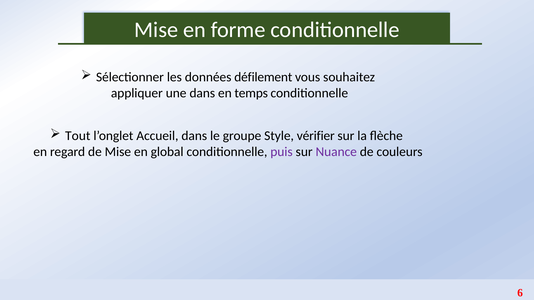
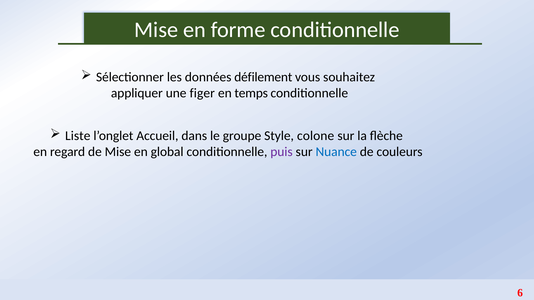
une dans: dans -> figer (202, 93)
Tout: Tout -> Liste (78, 136)
vérifier: vérifier -> colone (316, 136)
Nuance colour: purple -> blue (336, 152)
